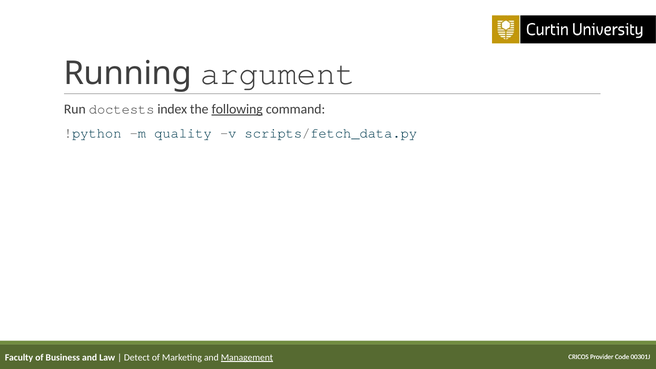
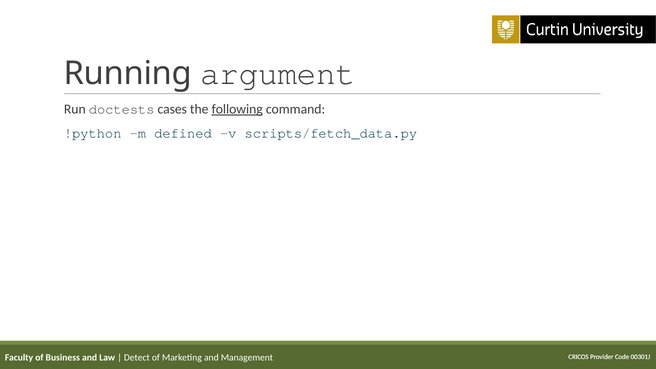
index: index -> cases (172, 109)
quality: quality -> defined (183, 133)
Management underline: present -> none (247, 357)
